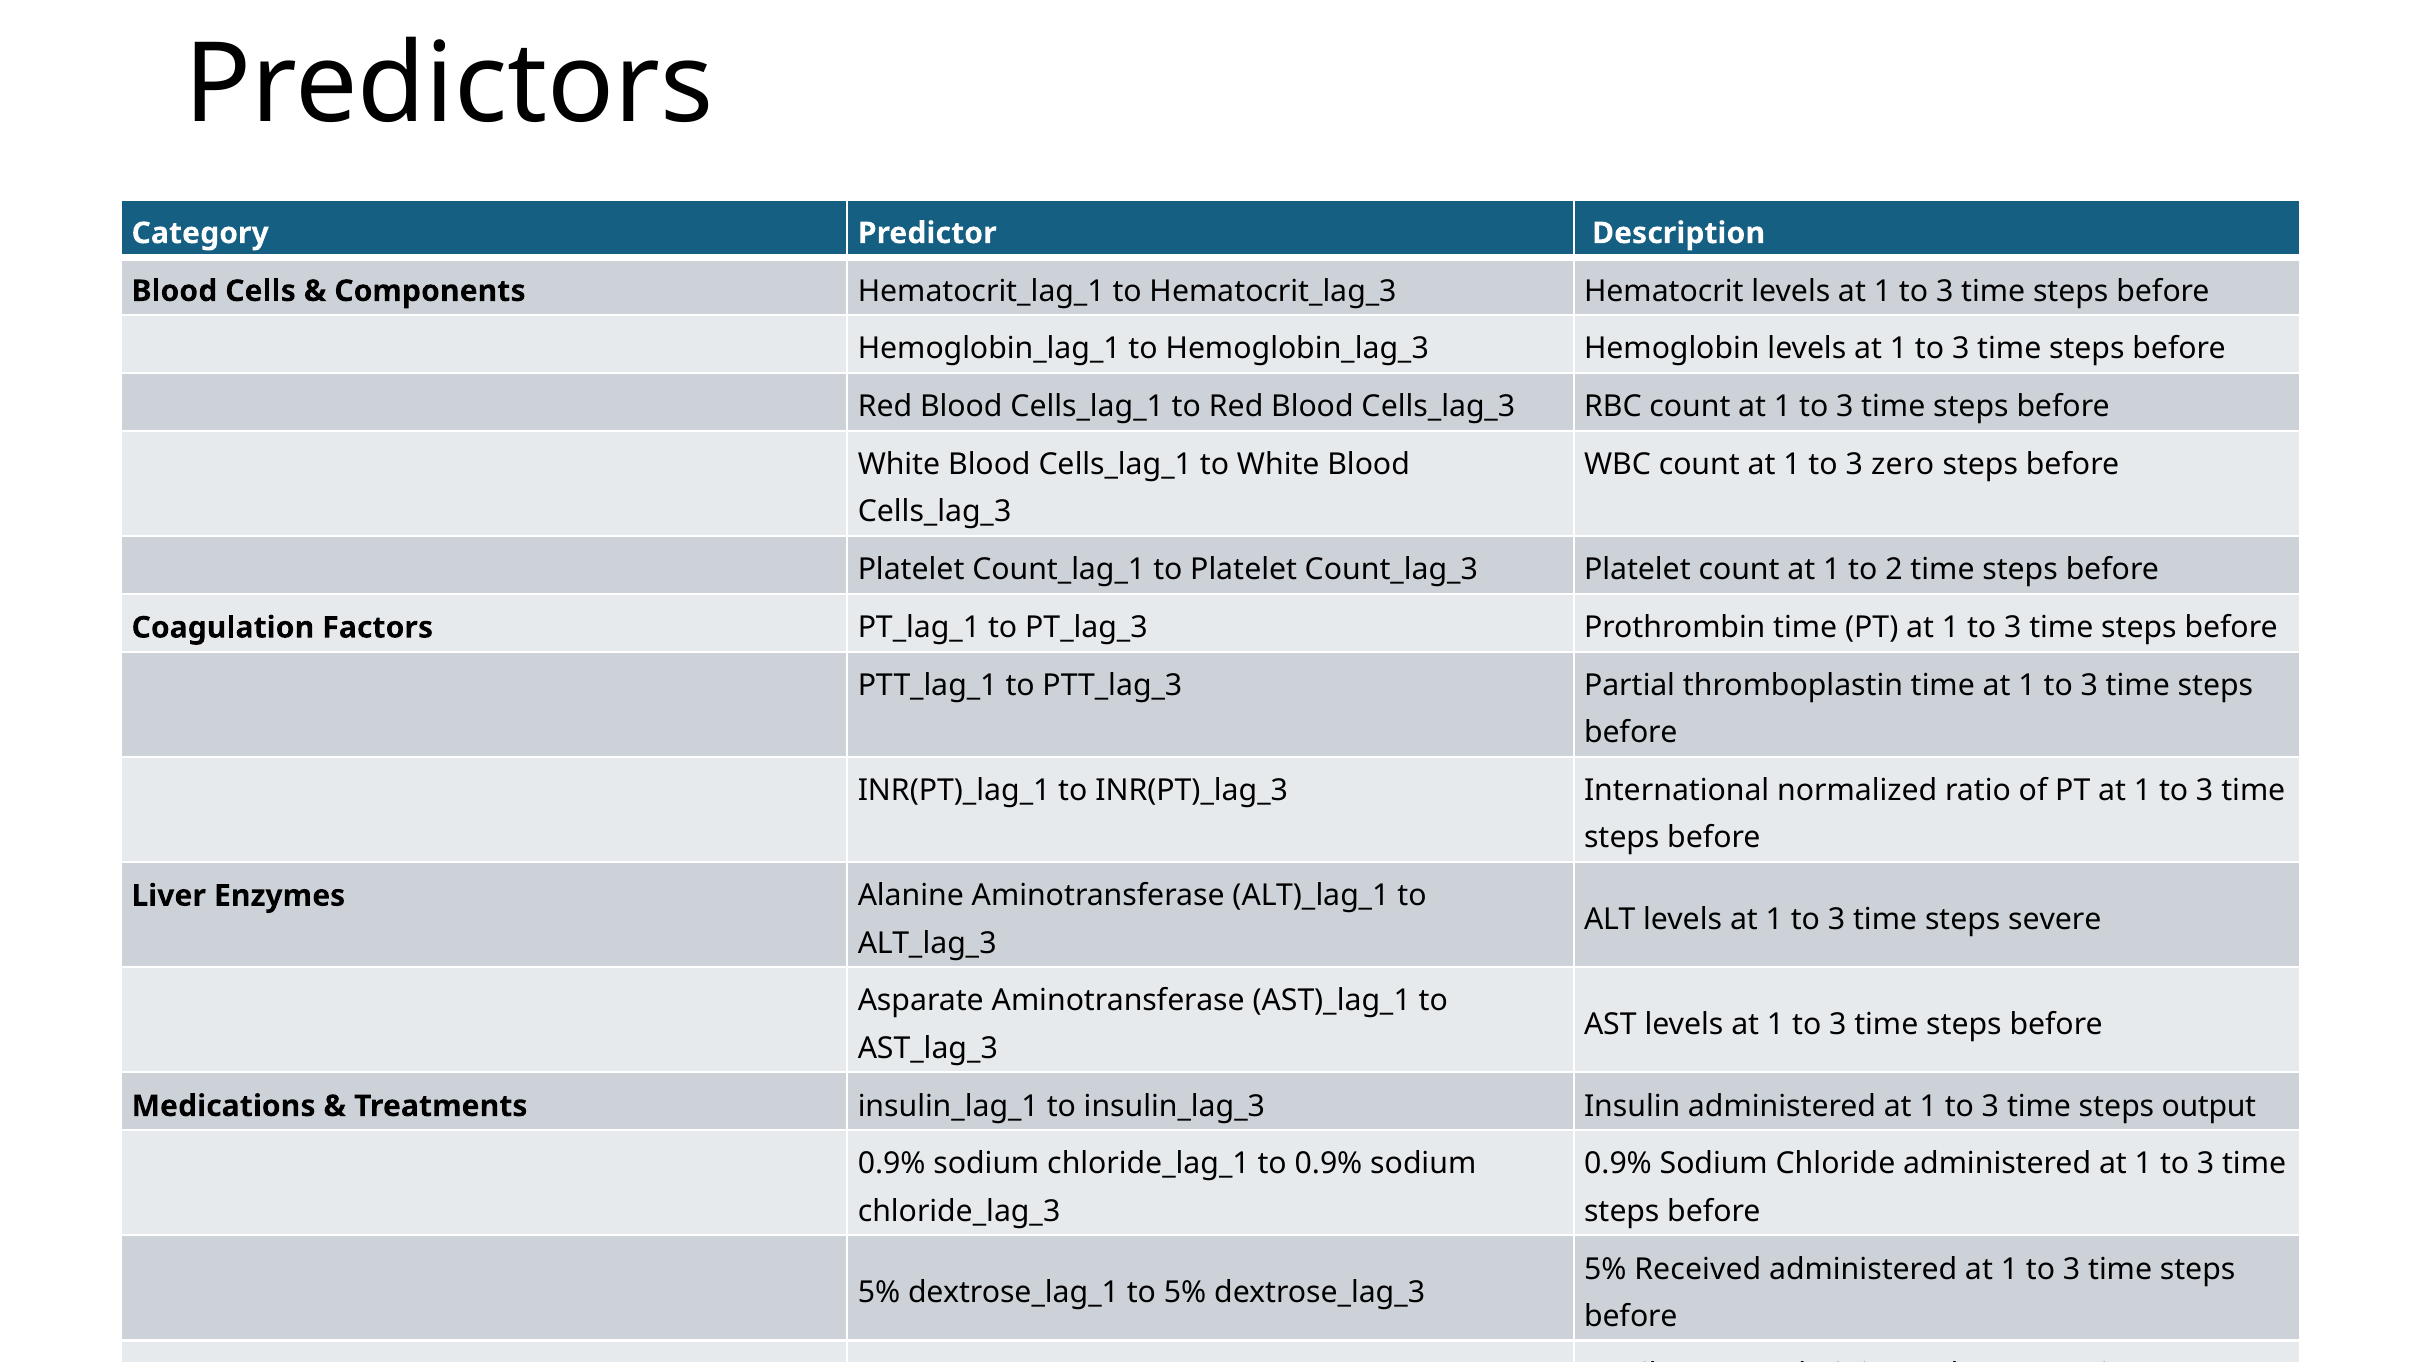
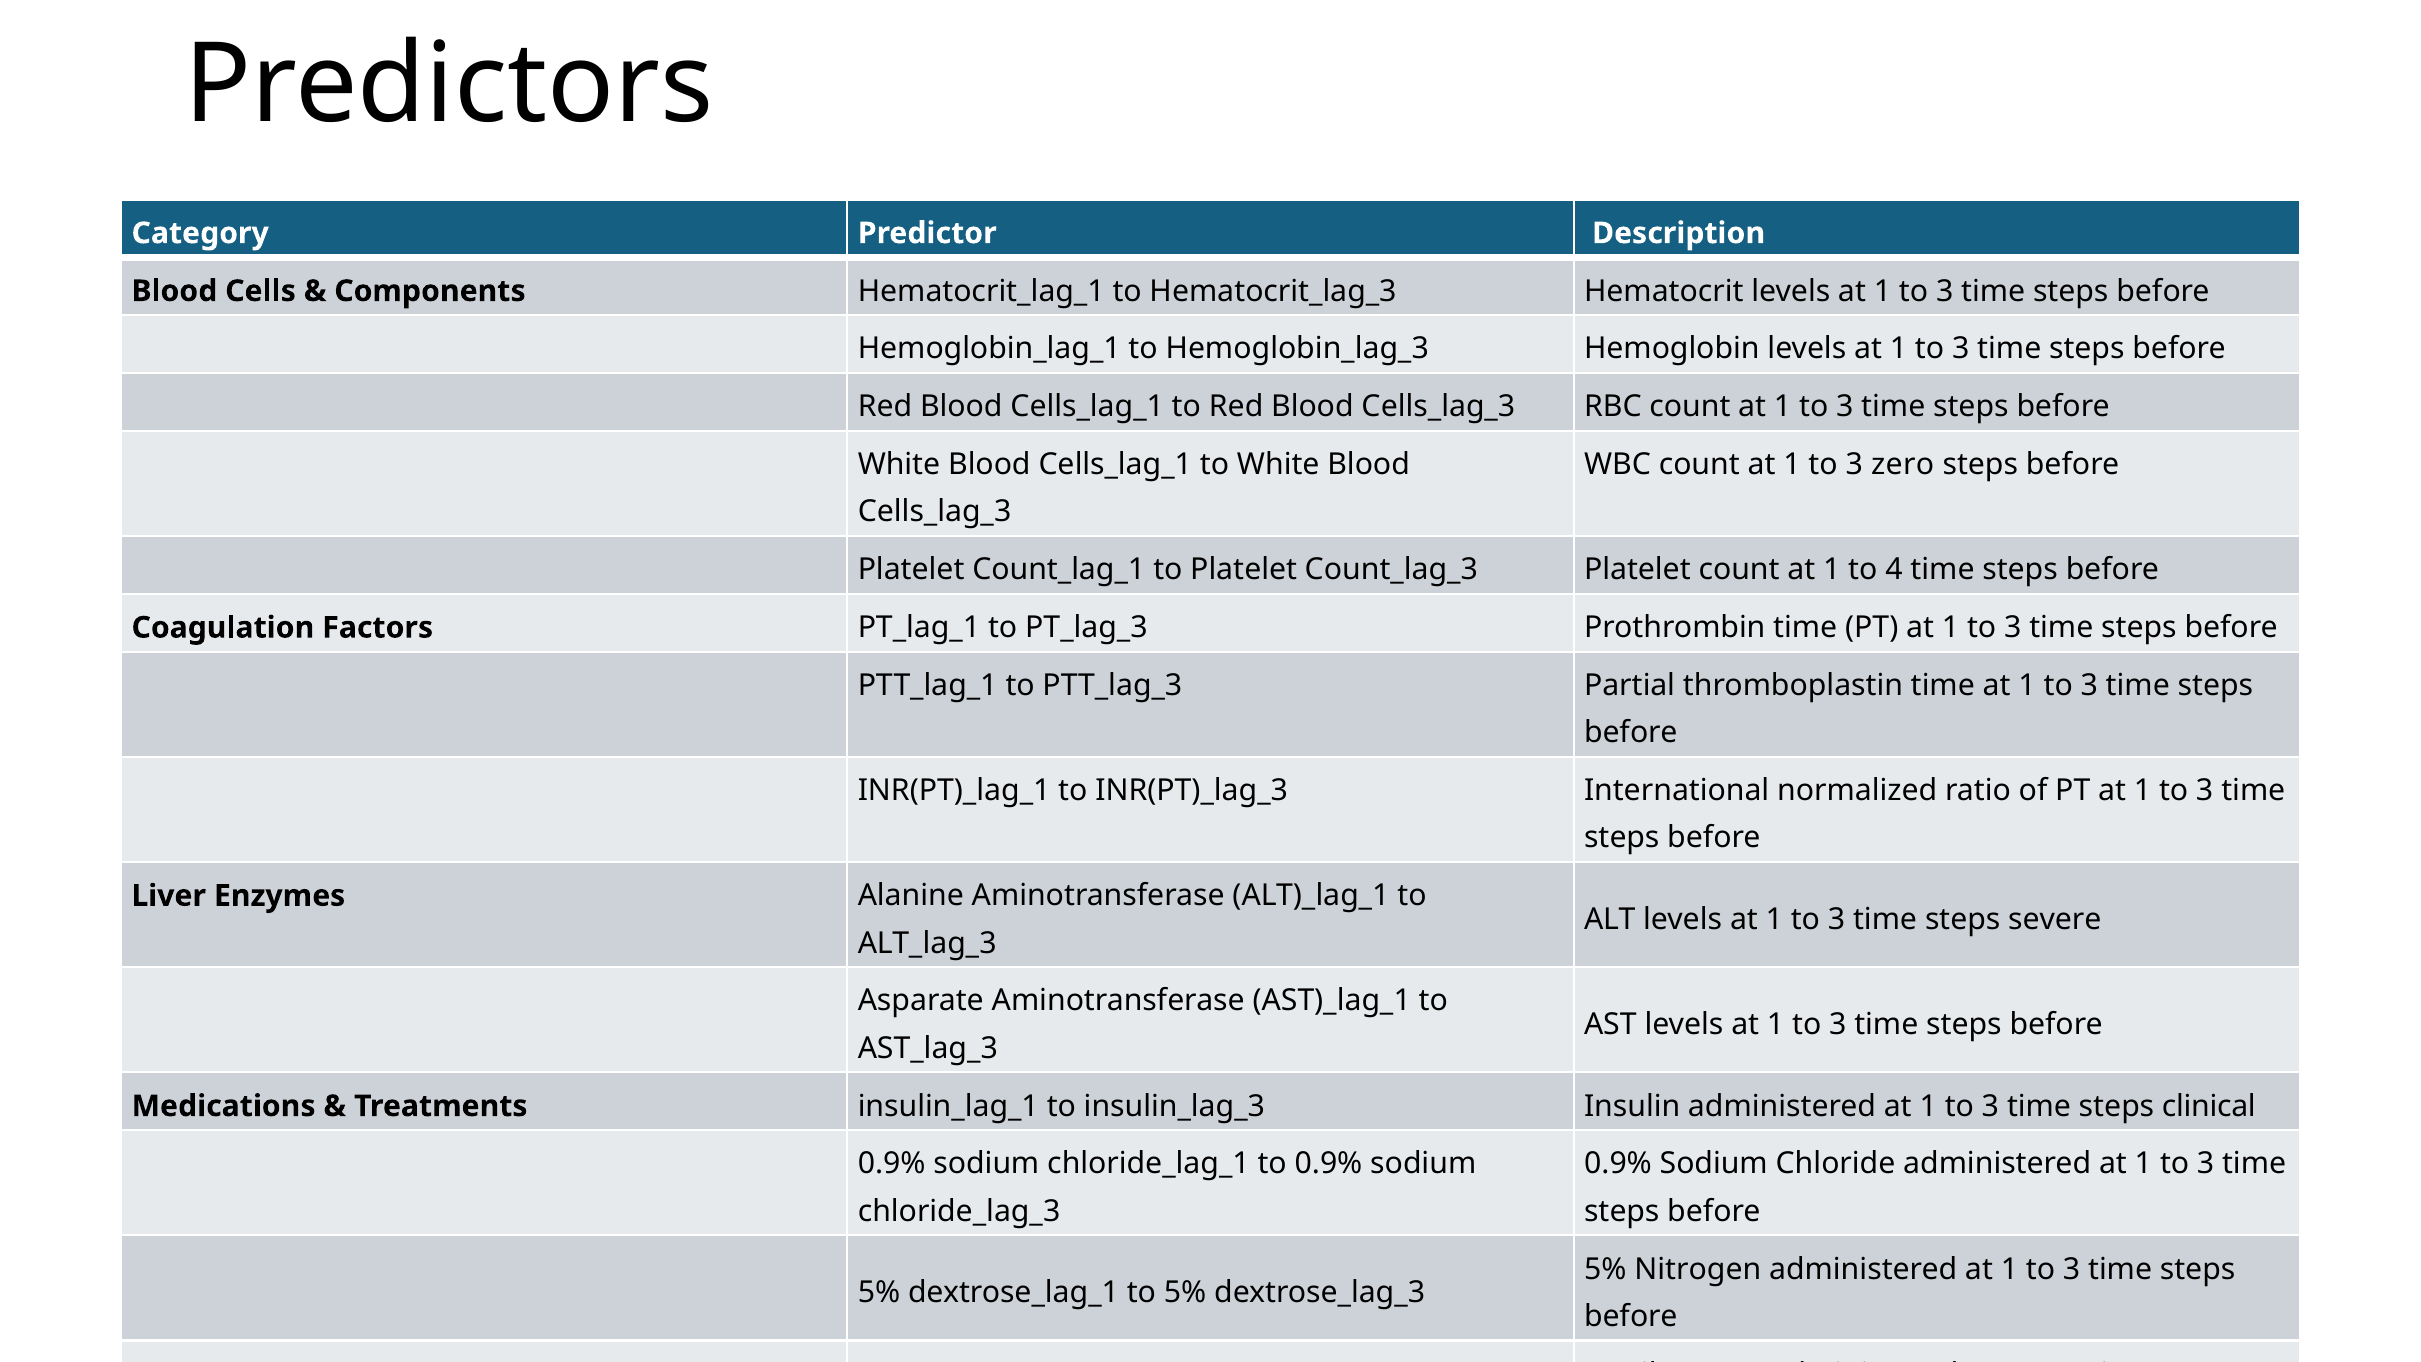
2: 2 -> 4 (1894, 570)
output: output -> clinical (2209, 1106)
Received: Received -> Nitrogen (1698, 1269)
